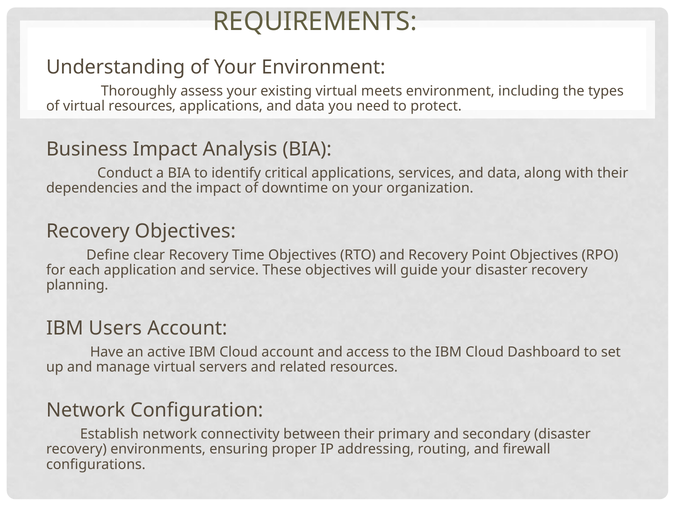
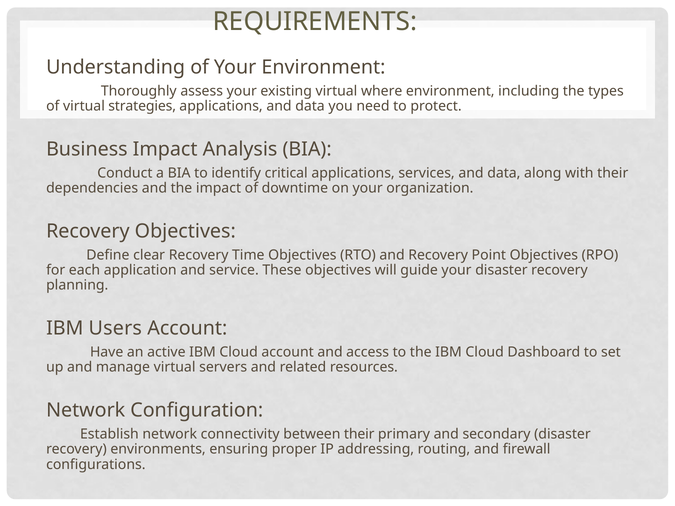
meets: meets -> where (382, 91)
virtual resources: resources -> strategies (142, 106)
